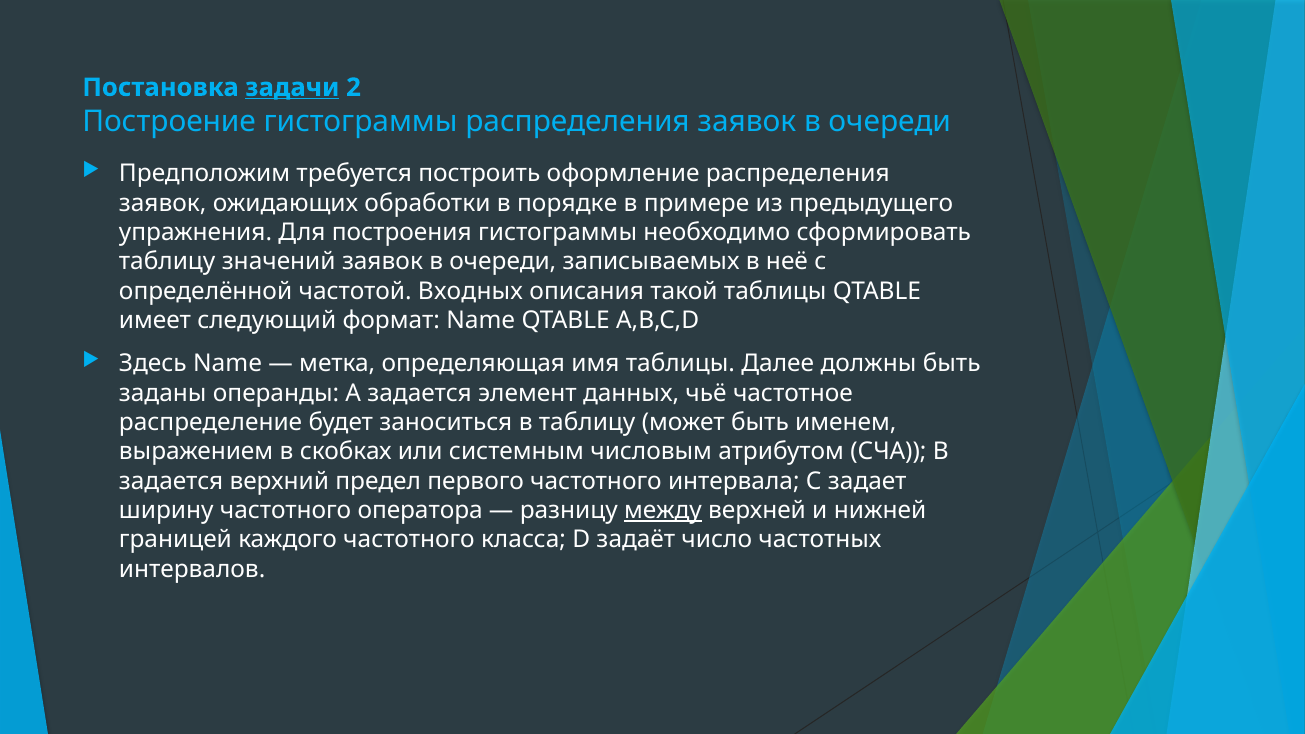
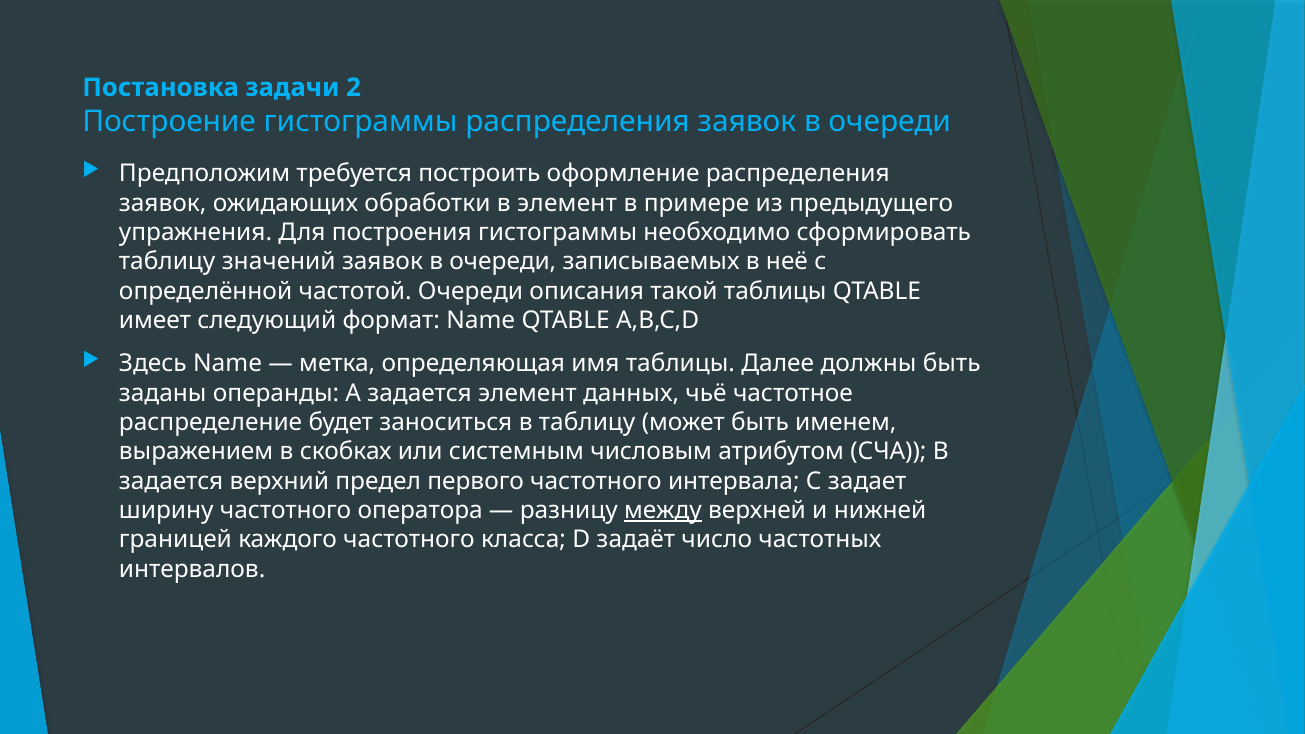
задачи underline: present -> none (292, 87)
в порядке: порядке -> элемент (567, 203)
частотой Входных: Входных -> Очереди (471, 291)
